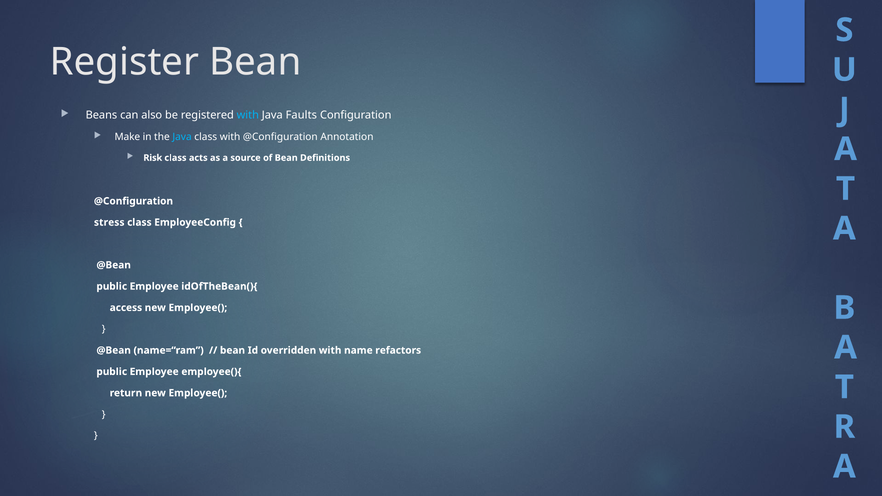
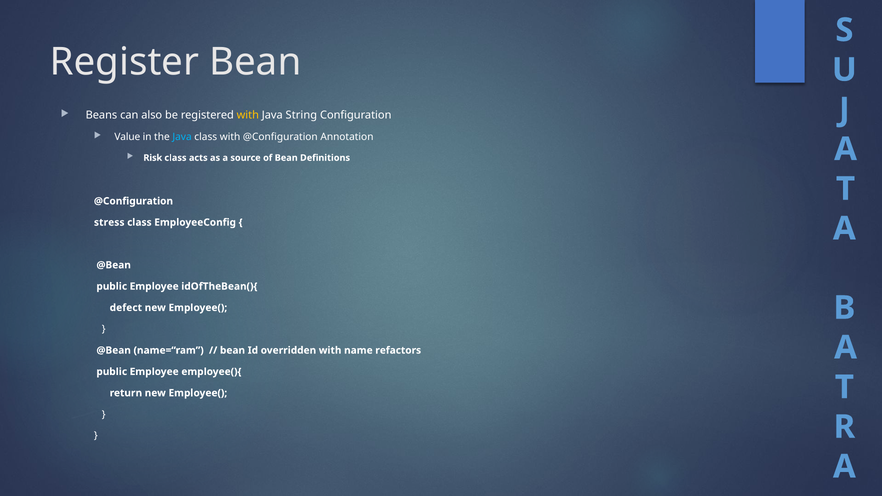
with colour: light blue -> yellow (248, 115)
Faults: Faults -> String (301, 115)
Make: Make -> Value (127, 137)
access: access -> defect (126, 308)
